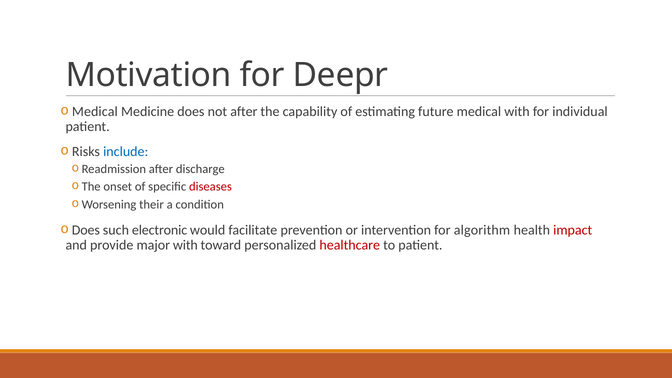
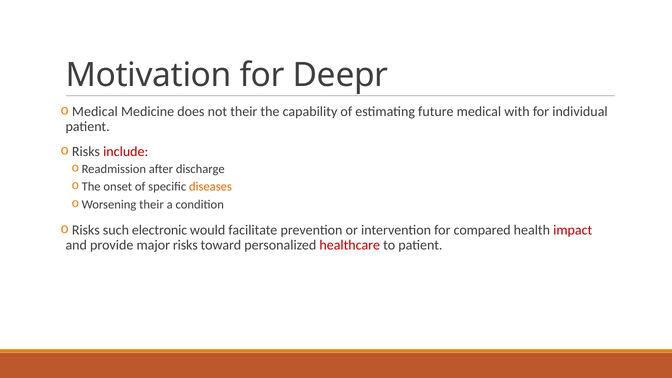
not after: after -> their (244, 112)
include colour: blue -> red (126, 152)
diseases colour: red -> orange (210, 187)
Does: Does -> Risks (86, 230)
algorithm: algorithm -> compared (482, 230)
major with: with -> risks (185, 245)
